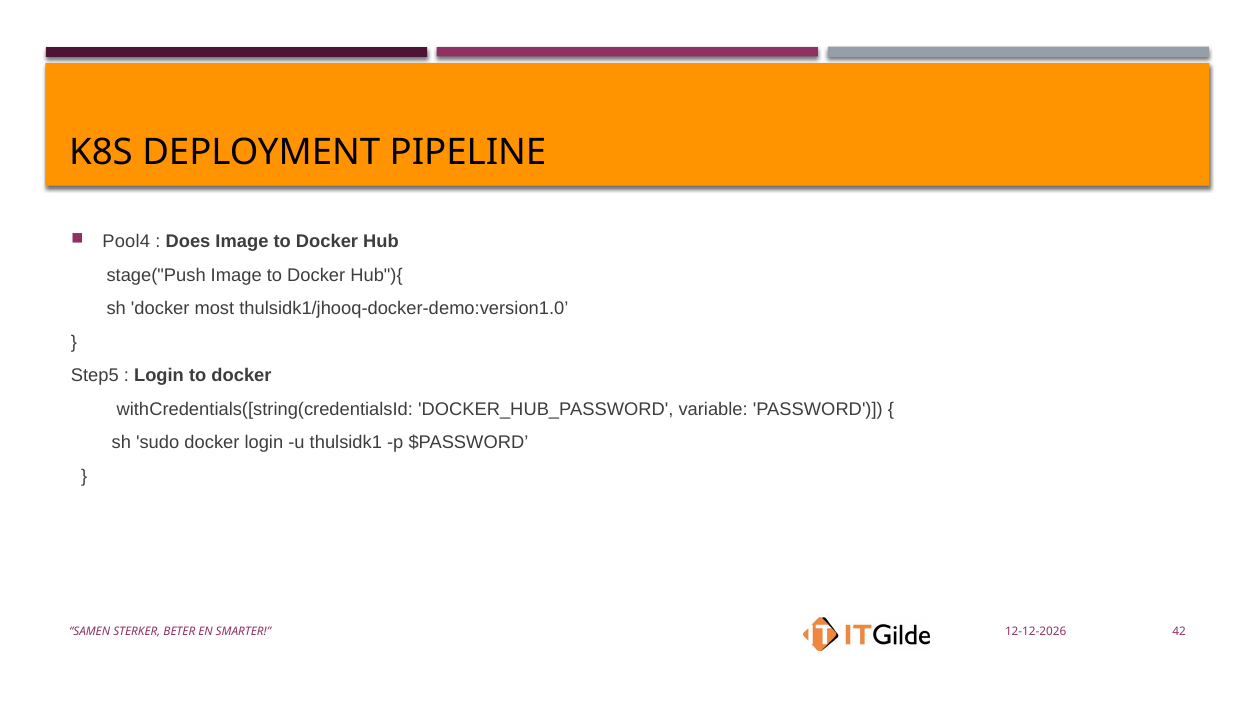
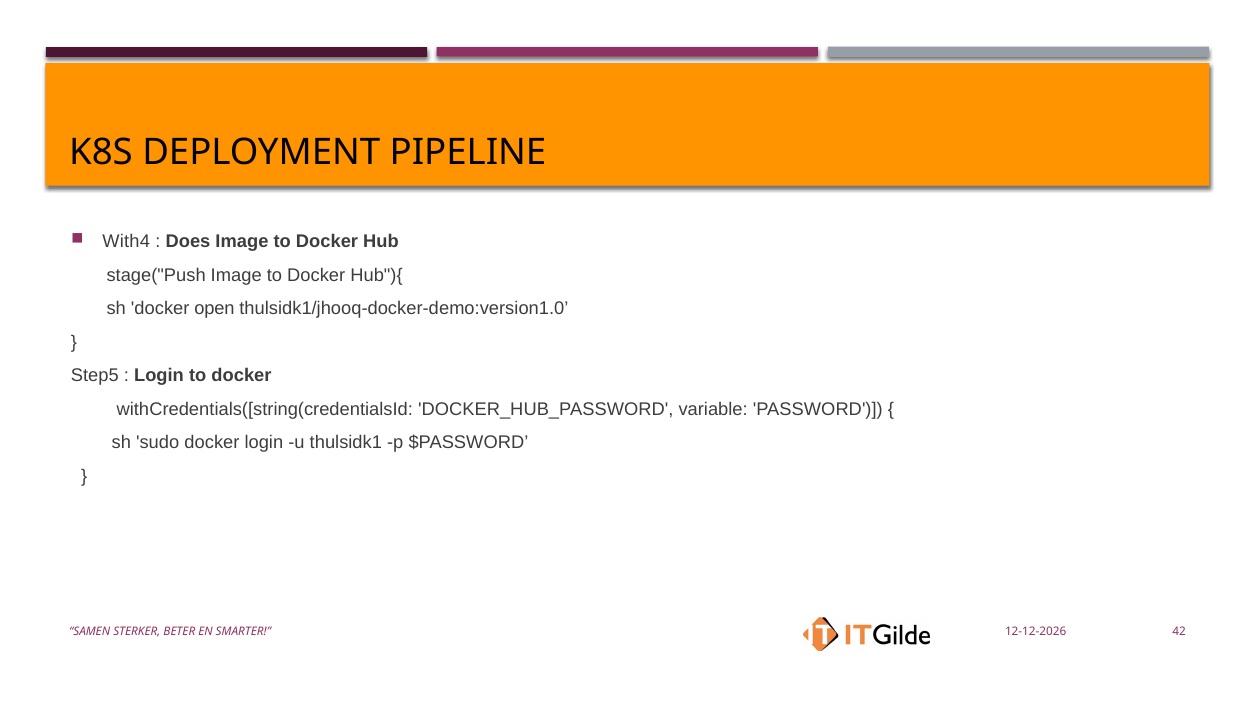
Pool4: Pool4 -> With4 (126, 241)
most: most -> open (214, 309)
